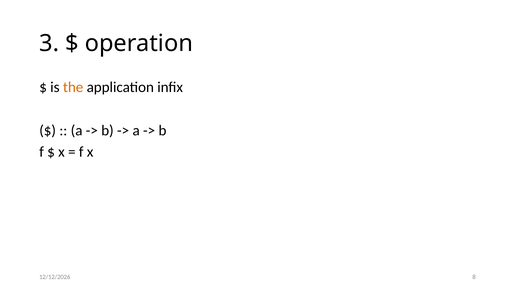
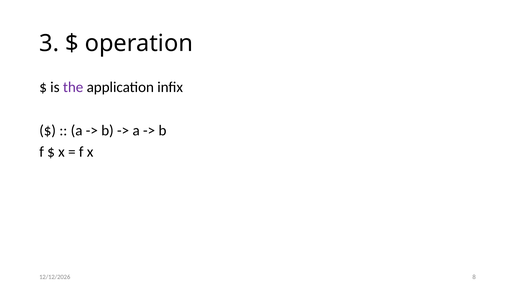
the colour: orange -> purple (73, 87)
